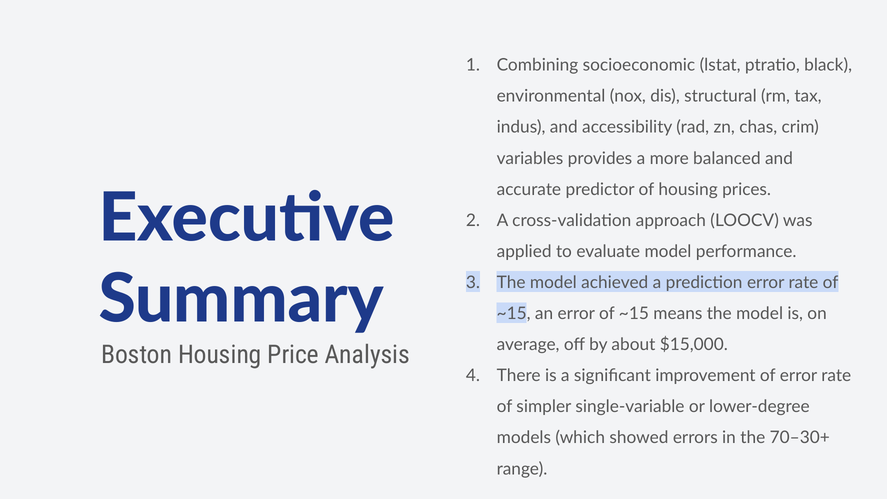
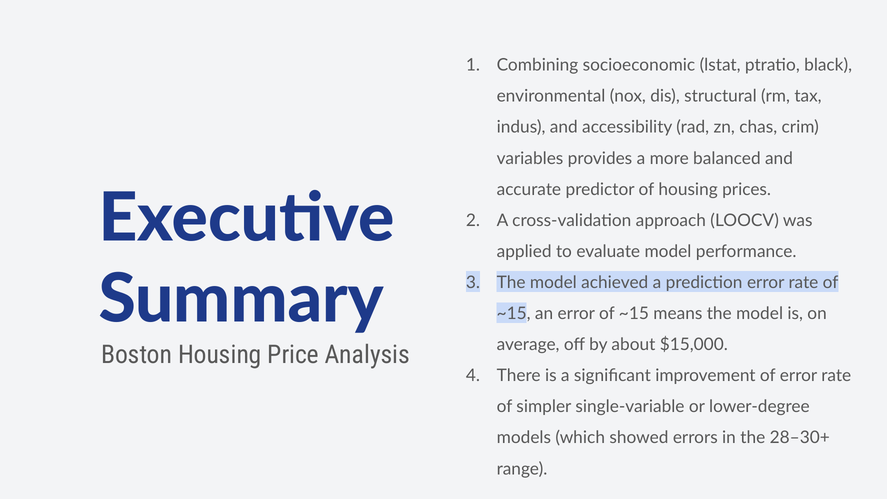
70–30+: 70–30+ -> 28–30+ (800, 438)
